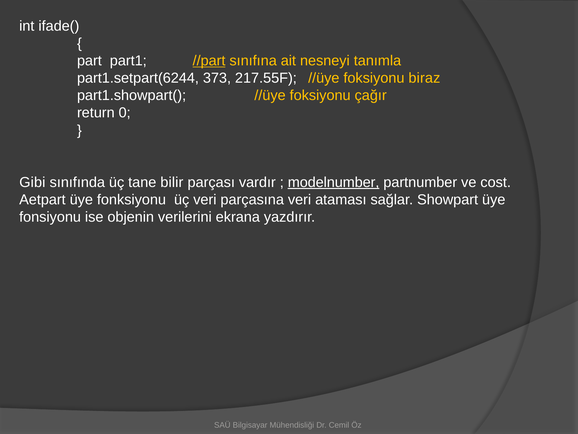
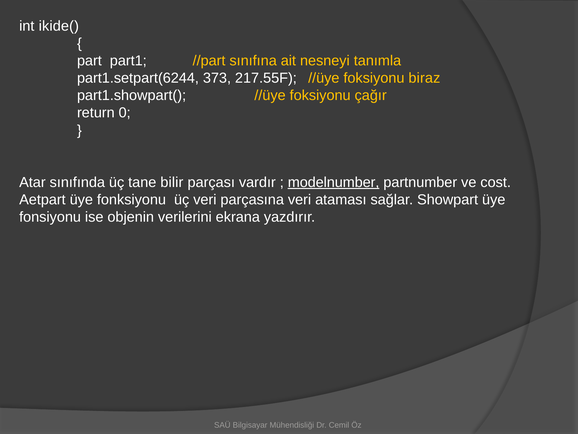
ifade(: ifade( -> ikide( (59, 26)
//part underline: present -> none (209, 61)
Gibi: Gibi -> Atar (32, 182)
